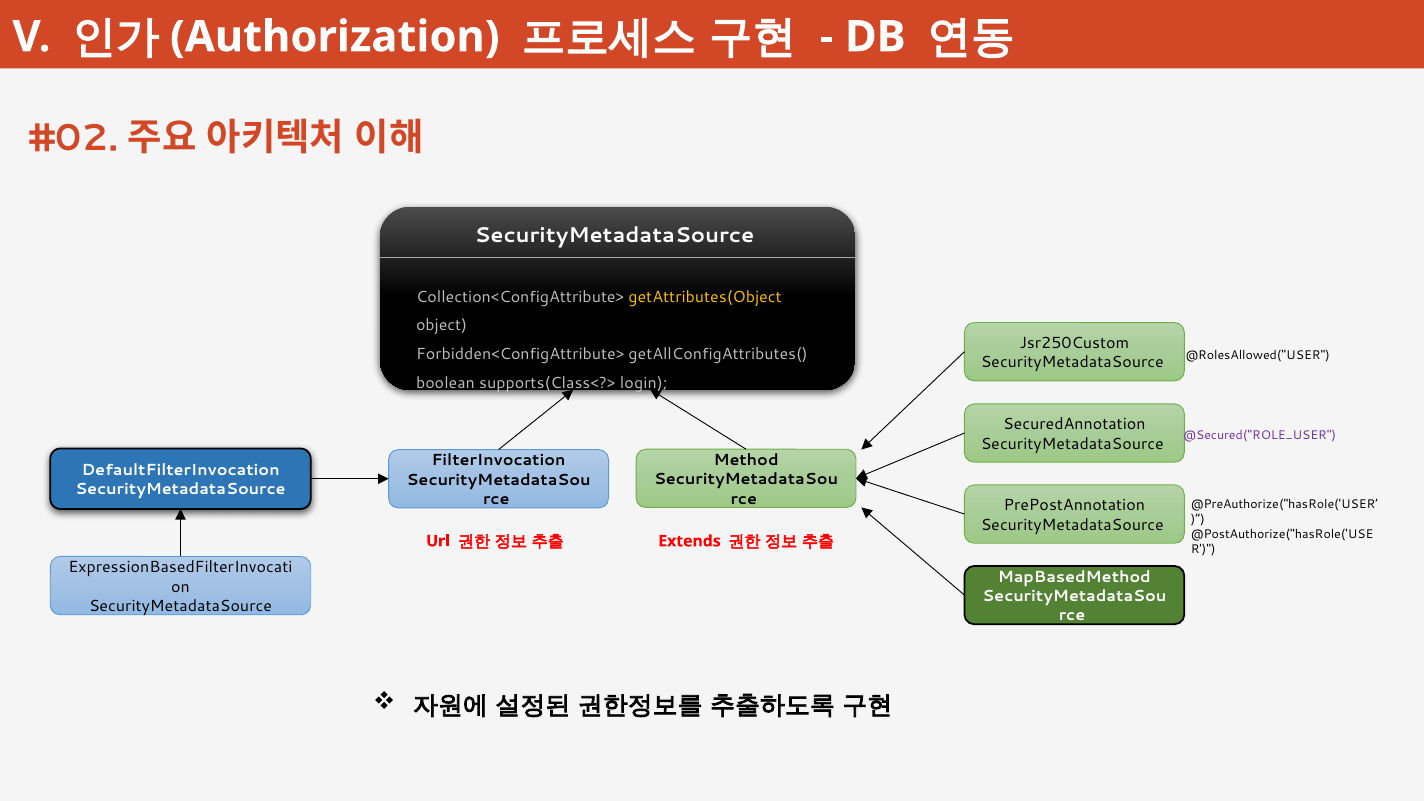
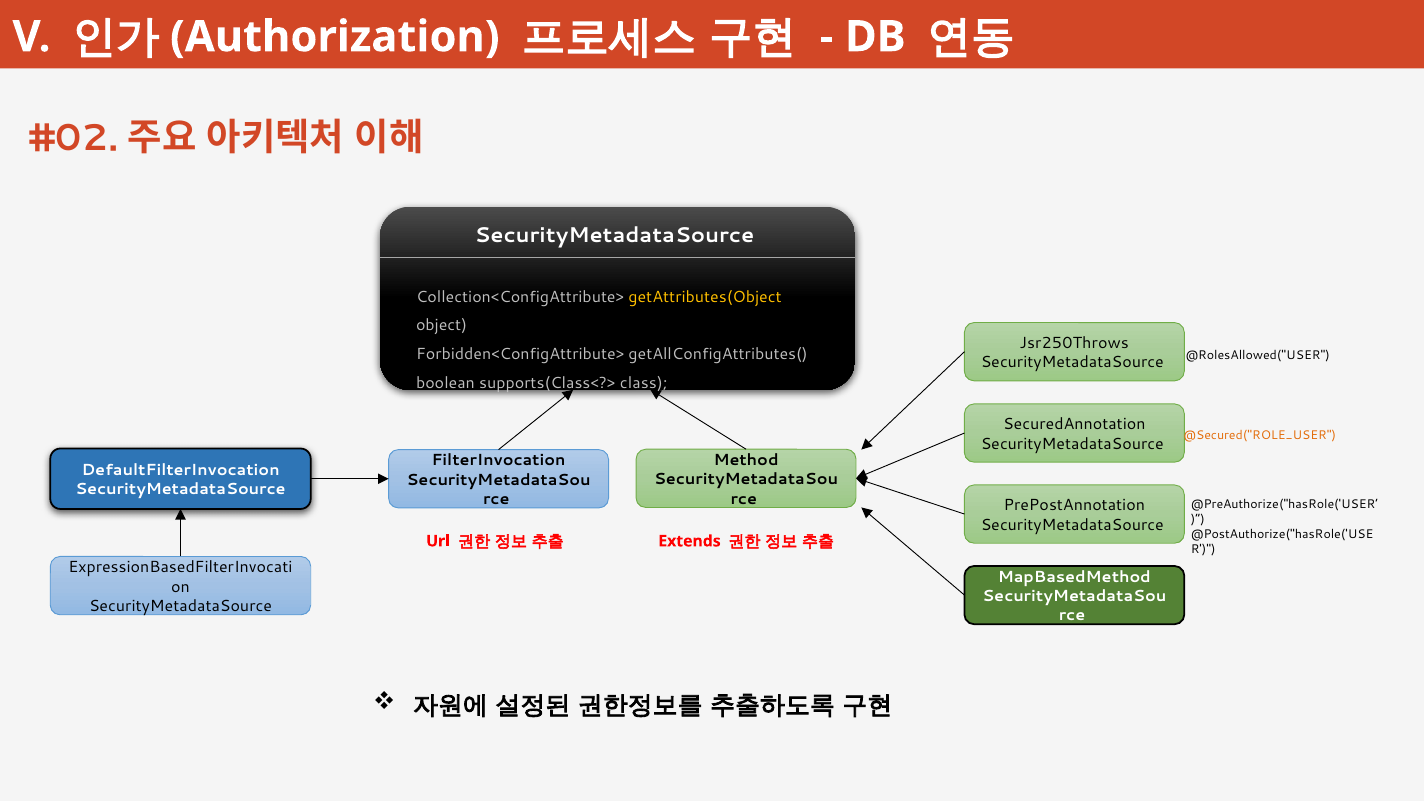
Jsr250Custom: Jsr250Custom -> Jsr250Throws (1074, 343)
login: login -> class (644, 384)
@Secured("ROLE_USER colour: purple -> orange (1260, 435)
